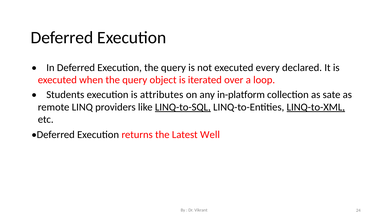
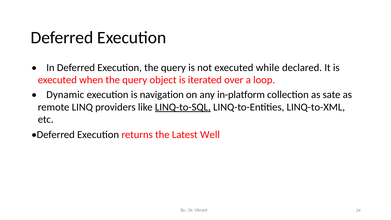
every: every -> while (268, 68)
Students: Students -> Dynamic (65, 95)
attributes: attributes -> navigation (162, 95)
LINQ-to-XML underline: present -> none (316, 107)
